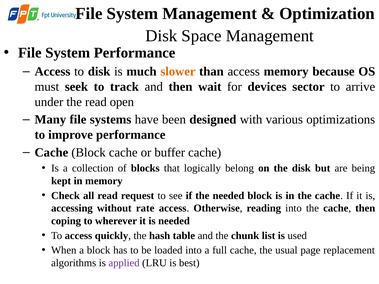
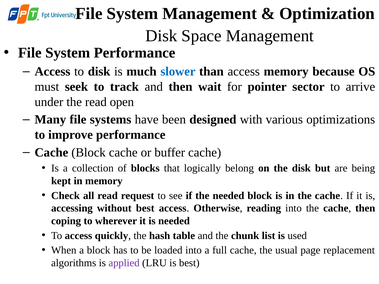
slower colour: orange -> blue (178, 72)
devices: devices -> pointer (267, 87)
without rate: rate -> best (145, 208)
